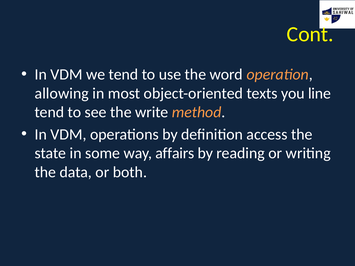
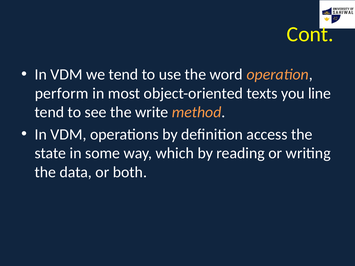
allowing: allowing -> perform (62, 93)
affairs: affairs -> which (175, 153)
